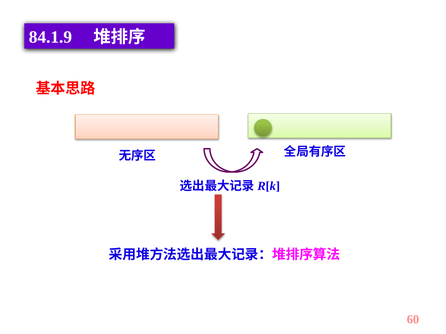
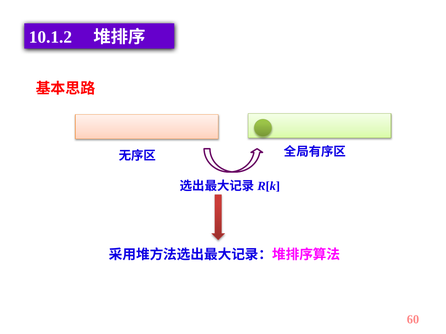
84.1.9: 84.1.9 -> 10.1.2 (50, 37)
